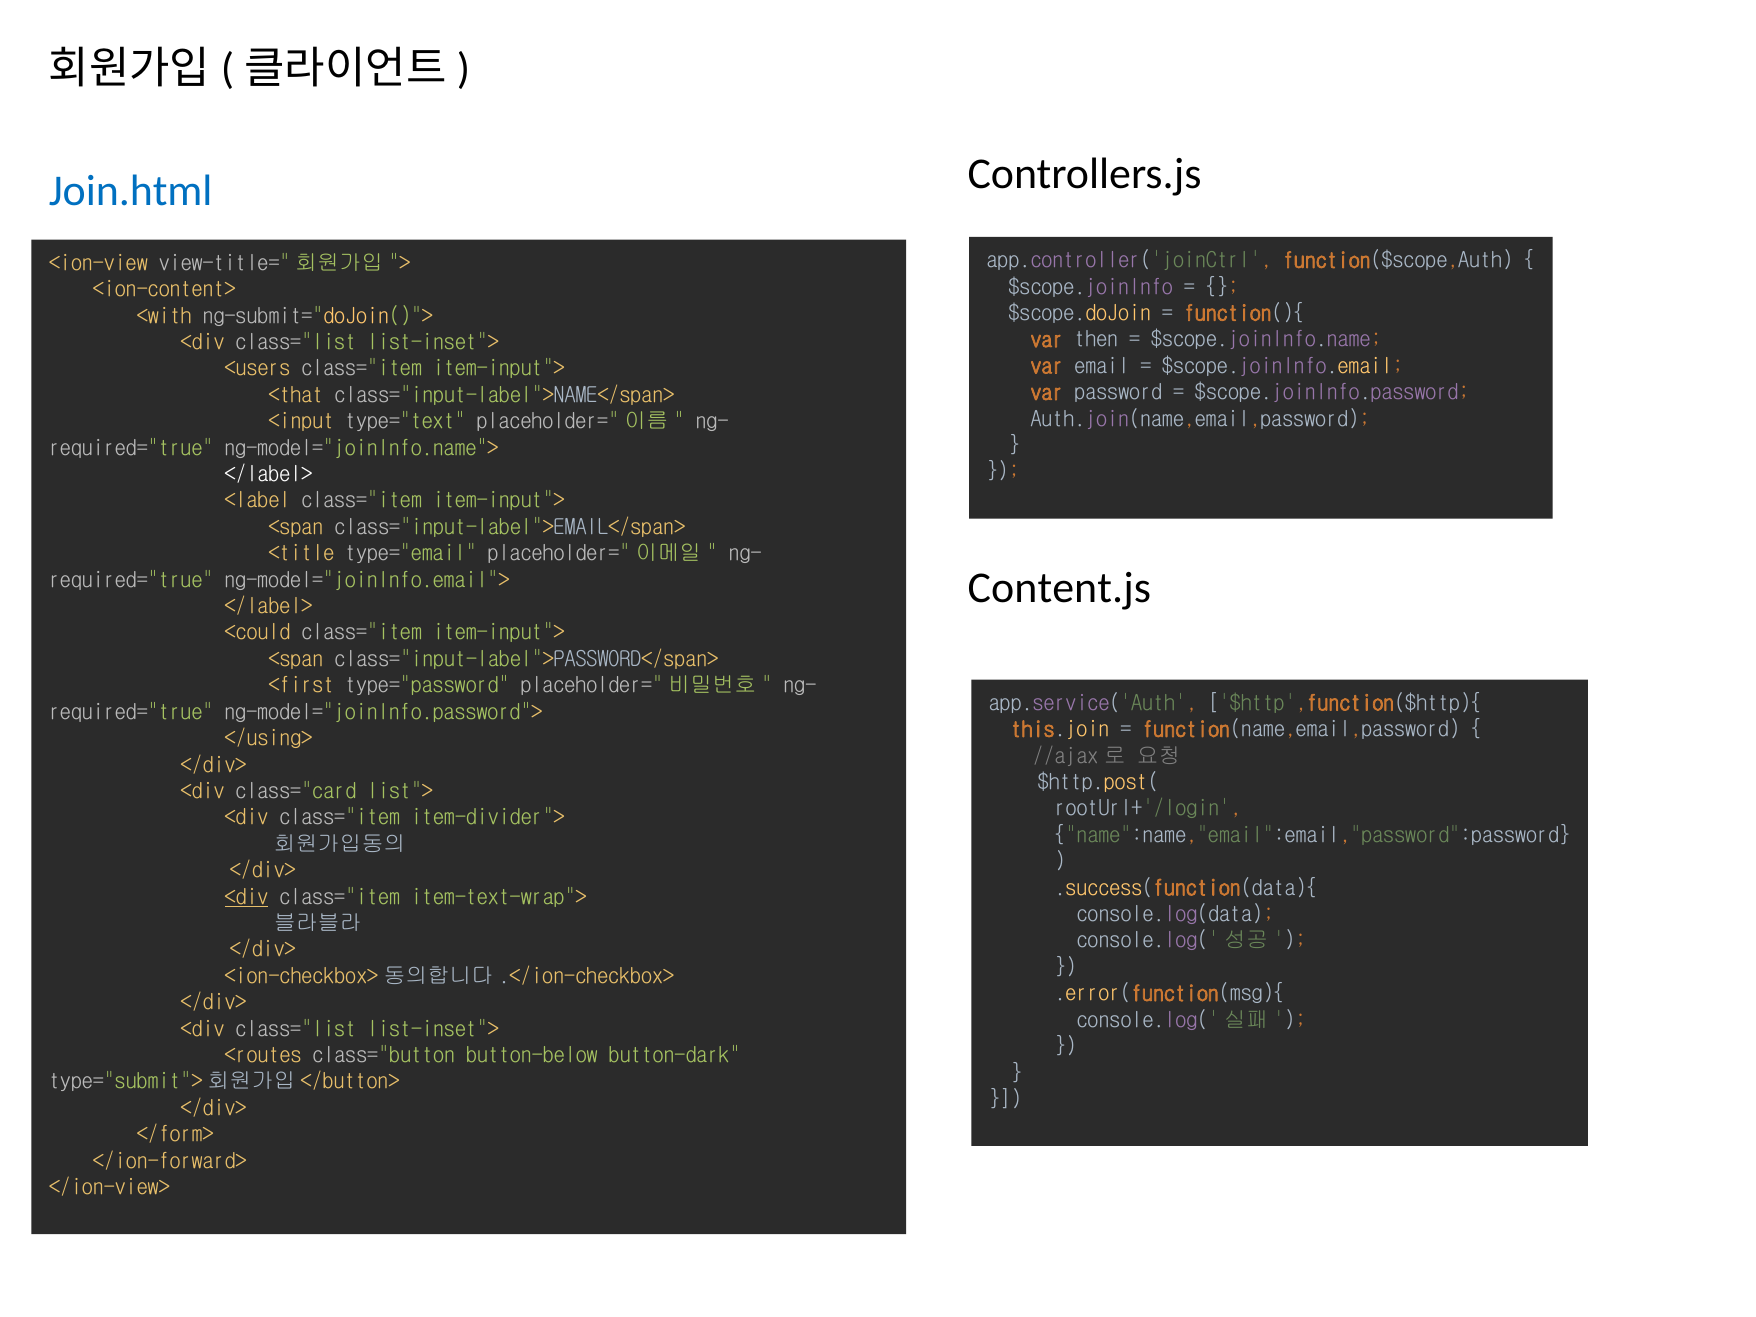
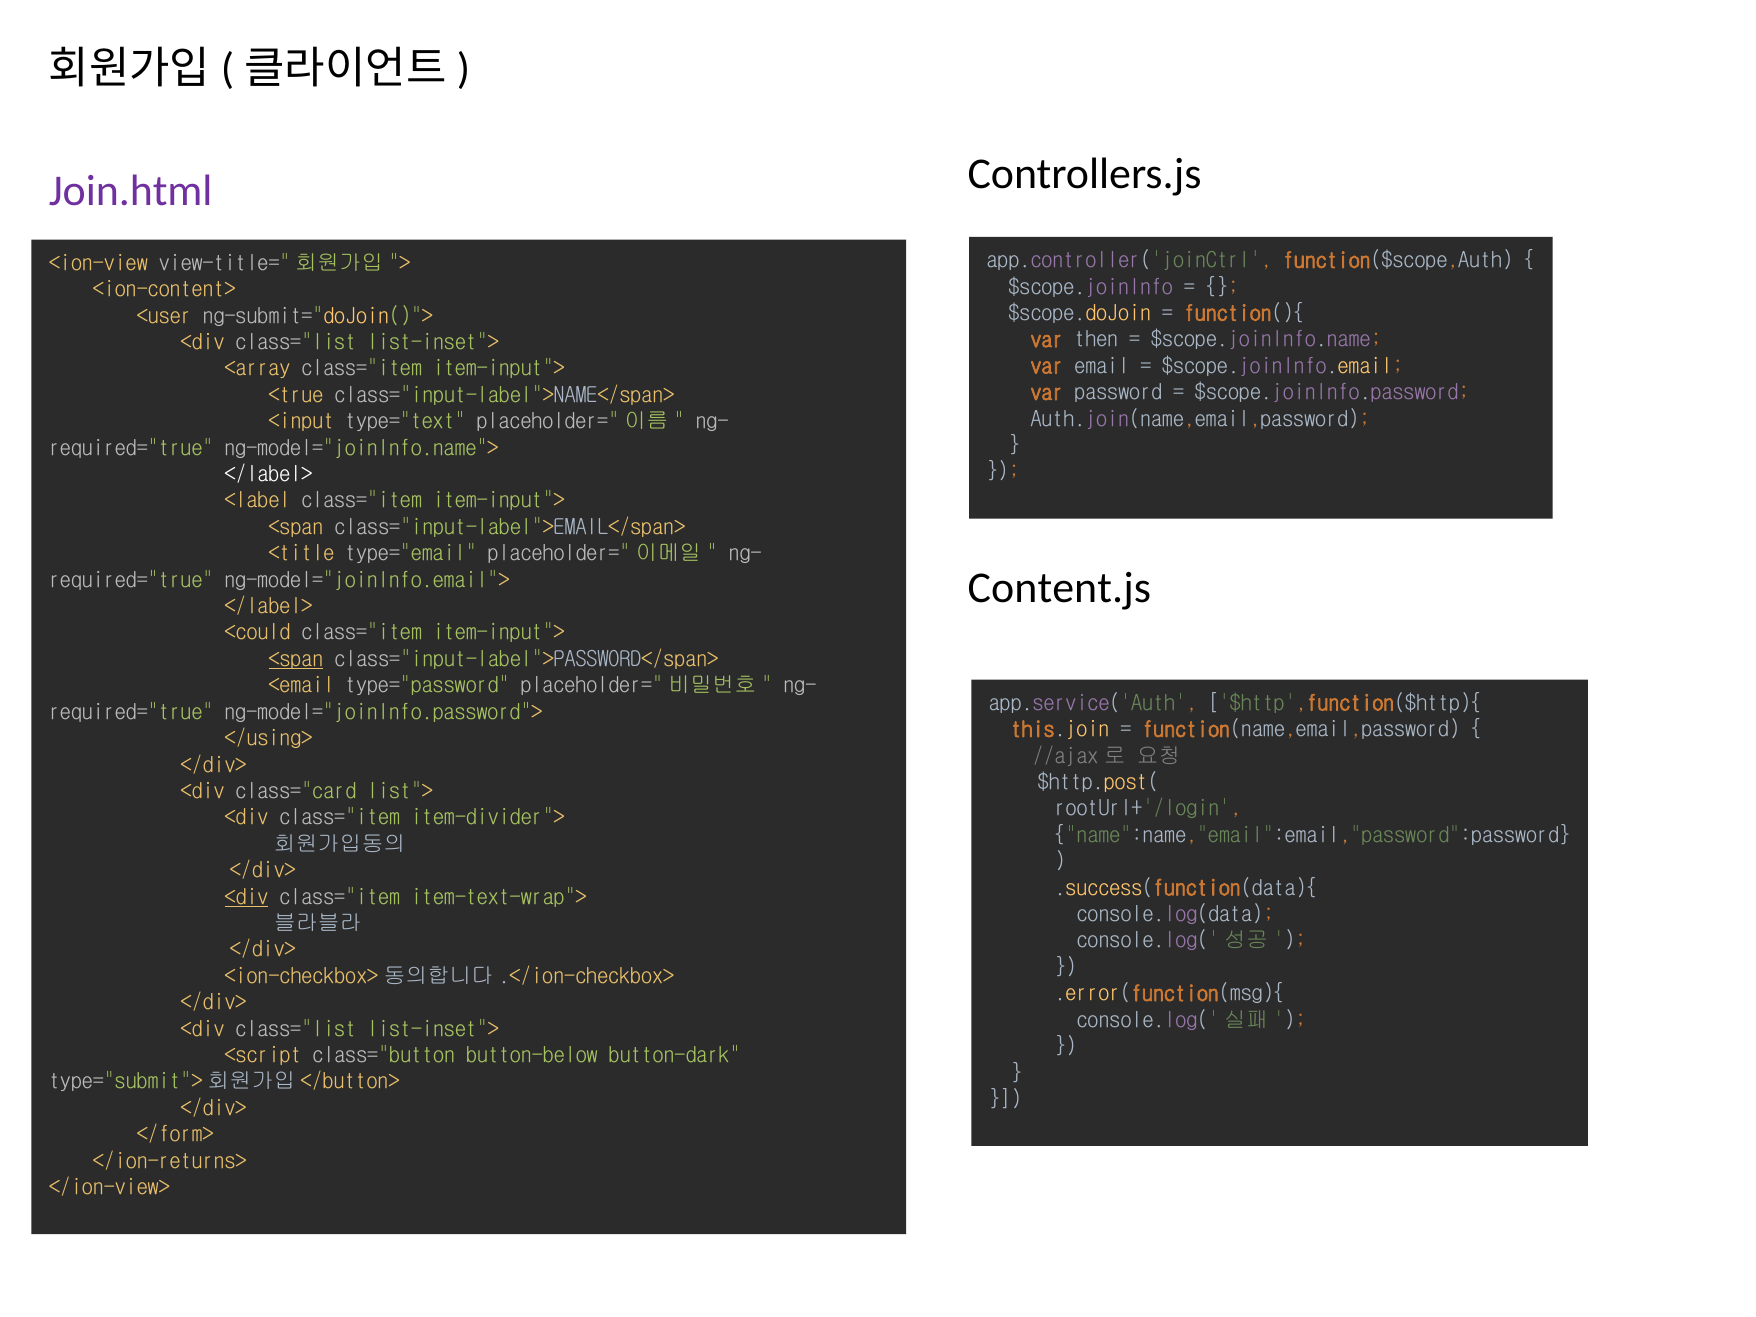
Join.html colour: blue -> purple (131, 191)
<with: <with -> <user (164, 316)
<users: <users -> <array (258, 369)
<that: <that -> <true (296, 395)
<span underline: none -> present (296, 659)
<first: <first -> <email (301, 686)
<routes: <routes -> <script (263, 1055)
</ion-forward>: </ion-forward> -> </ion-returns> (170, 1161)
